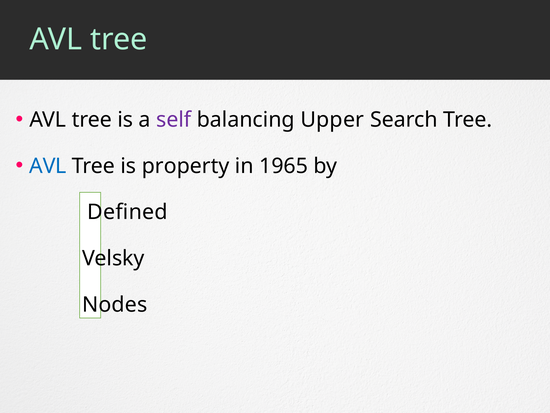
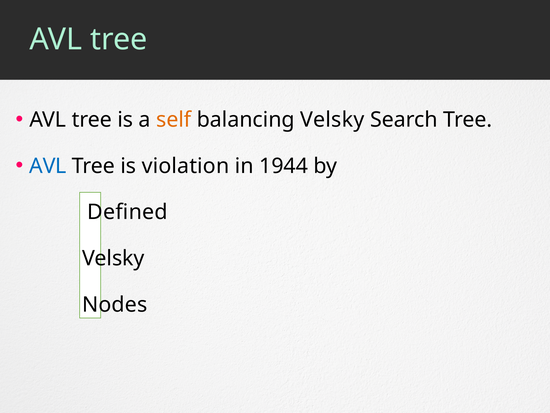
self colour: purple -> orange (174, 120)
balancing Upper: Upper -> Velsky (332, 120)
property: property -> violation (186, 166)
1965: 1965 -> 1944 (284, 166)
